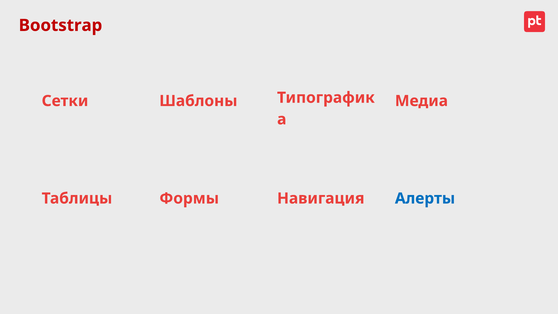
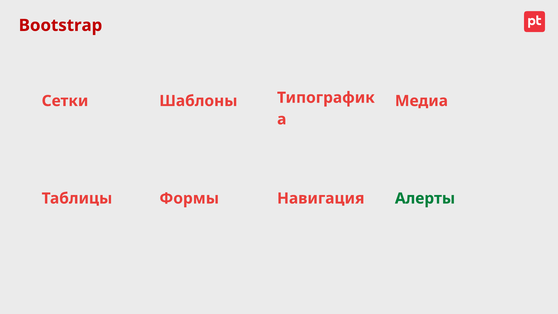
Алерты colour: blue -> green (425, 198)
